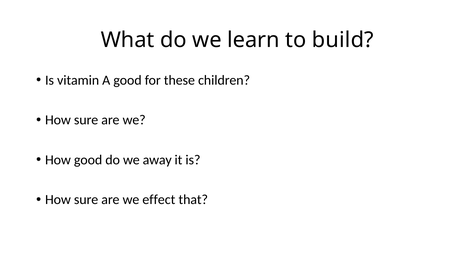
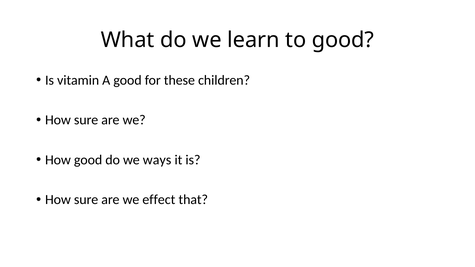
to build: build -> good (343, 40)
away: away -> ways (157, 160)
